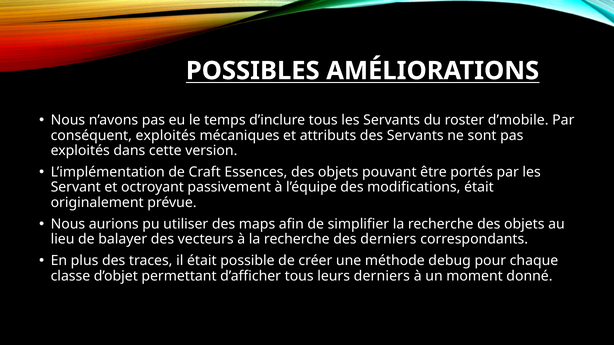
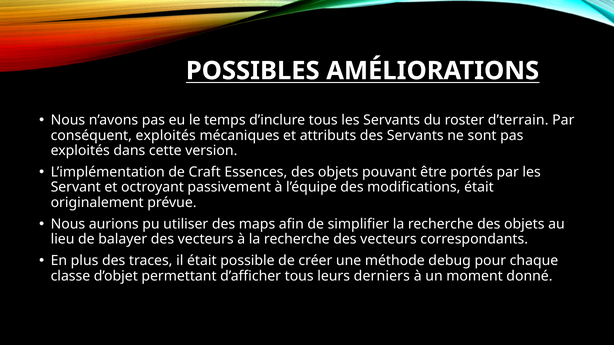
d’mobile: d’mobile -> d’terrain (518, 120)
recherche des derniers: derniers -> vecteurs (388, 239)
